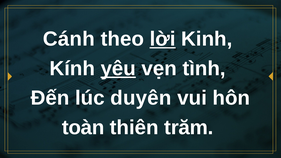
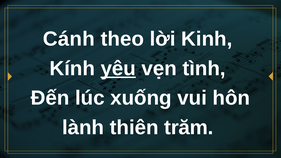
lời underline: present -> none (163, 39)
duyên: duyên -> xuống (141, 98)
toàn: toàn -> lành (83, 128)
